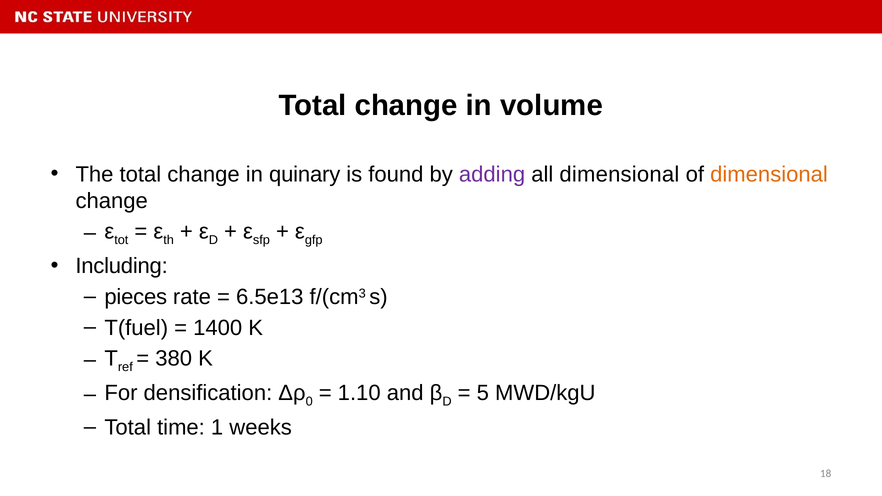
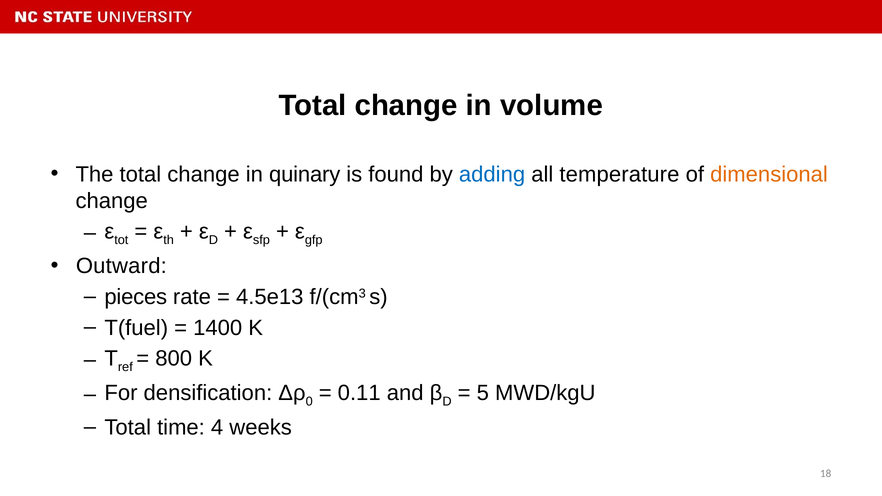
adding colour: purple -> blue (492, 174)
all dimensional: dimensional -> temperature (619, 174)
Including: Including -> Outward (121, 266)
6.5e13: 6.5e13 -> 4.5e13 (270, 297)
380: 380 -> 800 (174, 359)
1.10: 1.10 -> 0.11 (359, 393)
1: 1 -> 4 (217, 428)
